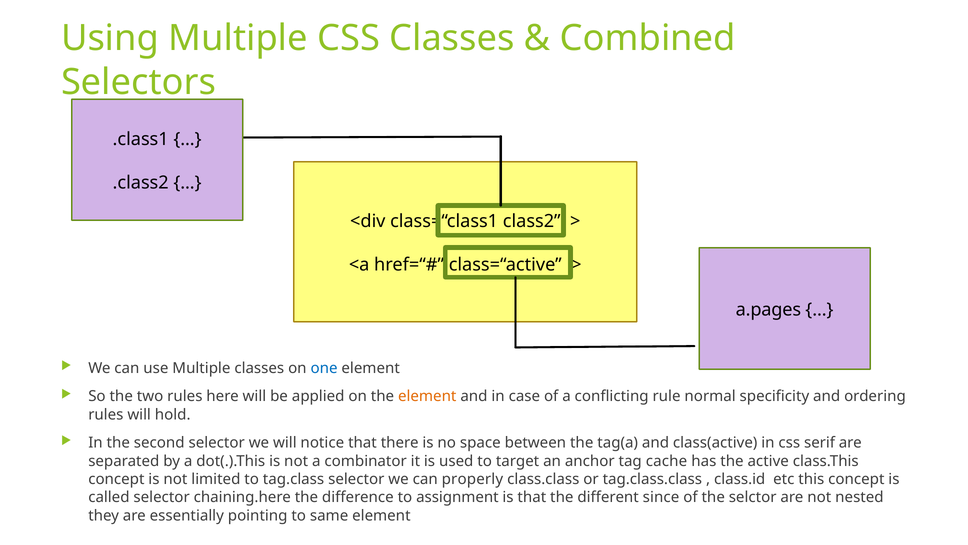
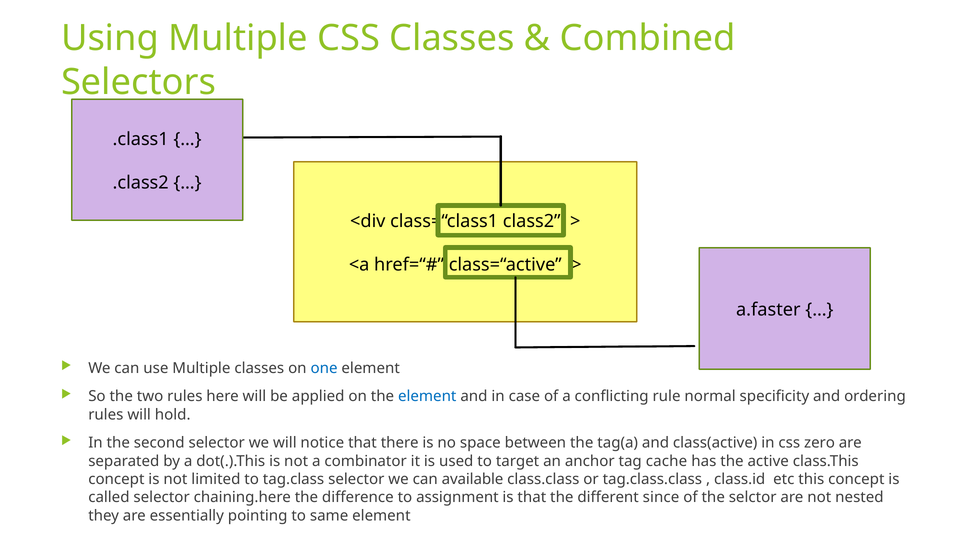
a.pages: a.pages -> a.faster (768, 309)
element colour: orange -> blue (427, 396)
serif: serif -> zero (820, 442)
properly: properly -> available (473, 479)
